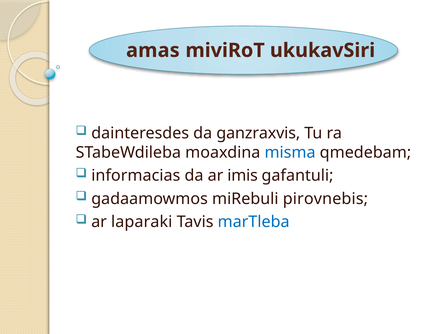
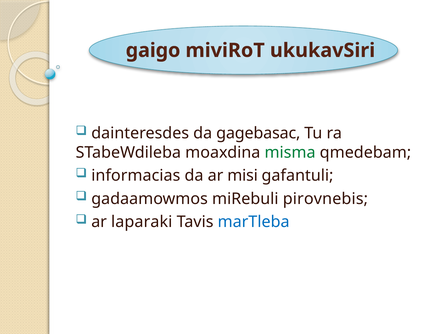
amas: amas -> gaigo (153, 50)
ganzraxvis: ganzraxvis -> gagebasac (258, 133)
misma colour: blue -> green (290, 153)
imis: imis -> misi (243, 176)
